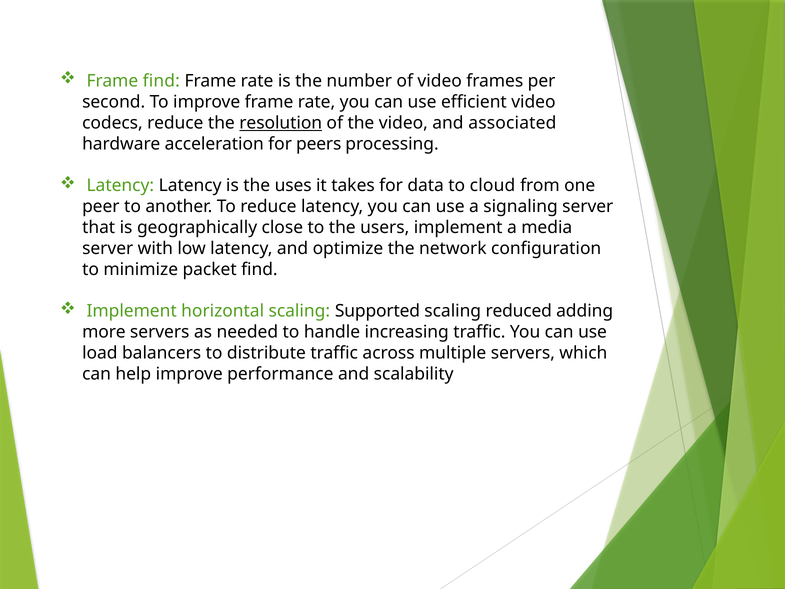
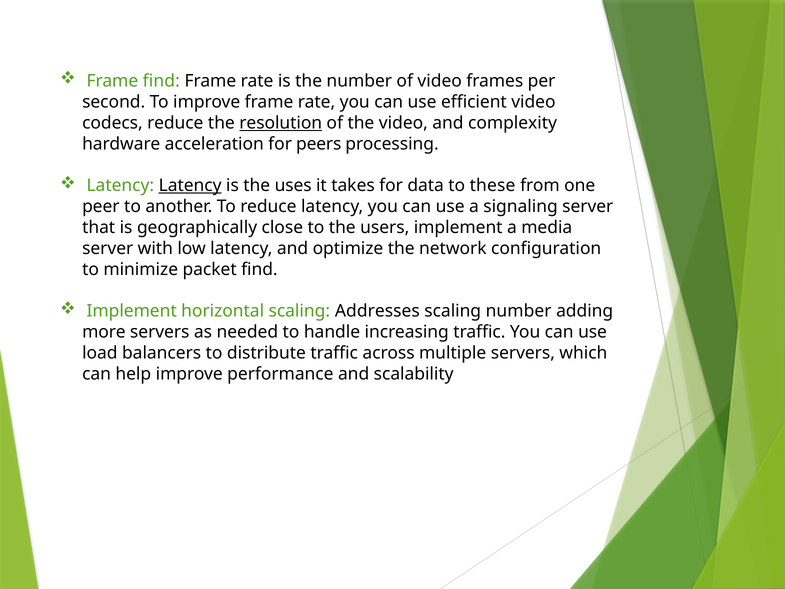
associated: associated -> complexity (512, 123)
Latency underline: none -> present (190, 186)
cloud: cloud -> these (493, 186)
Supported: Supported -> Addresses (377, 311)
scaling reduced: reduced -> number (519, 311)
